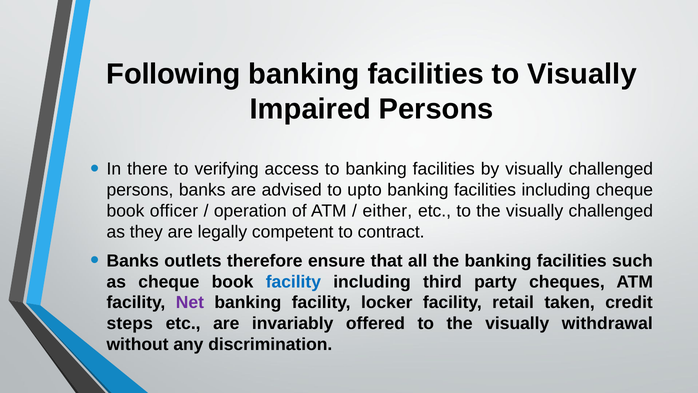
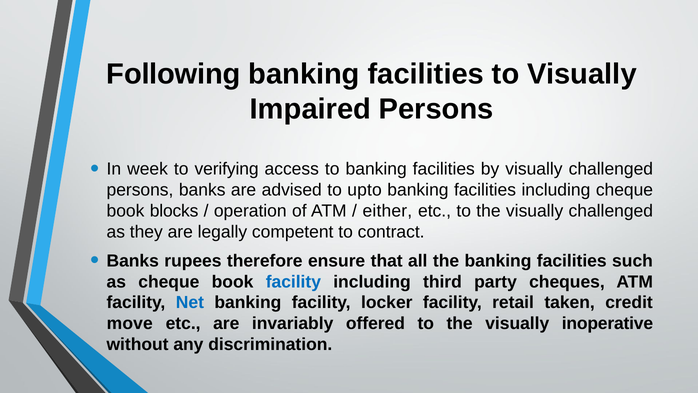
there: there -> week (148, 169)
officer: officer -> blocks (174, 211)
outlets: outlets -> rupees (193, 261)
Net colour: purple -> blue (190, 302)
steps: steps -> move (130, 323)
withdrawal: withdrawal -> inoperative (607, 323)
